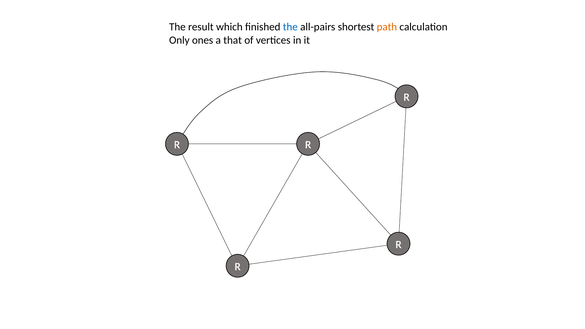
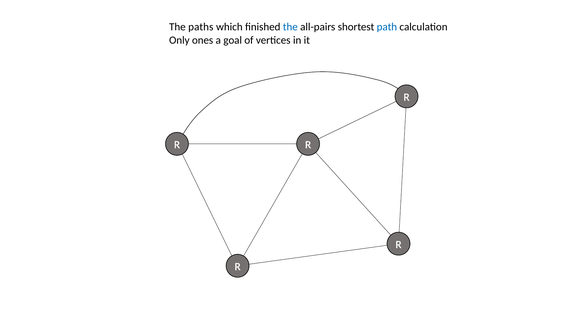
result: result -> paths (201, 27)
path colour: orange -> blue (387, 27)
that: that -> goal (233, 40)
